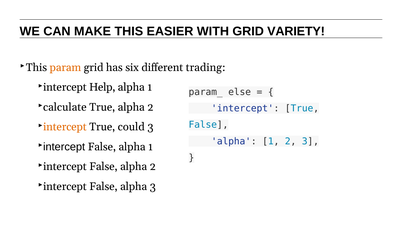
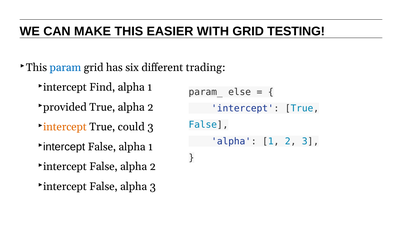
VARIETY: VARIETY -> TESTING (296, 31)
param colour: orange -> blue (65, 67)
Help: Help -> Find (102, 87)
calculate: calculate -> provided (65, 107)
